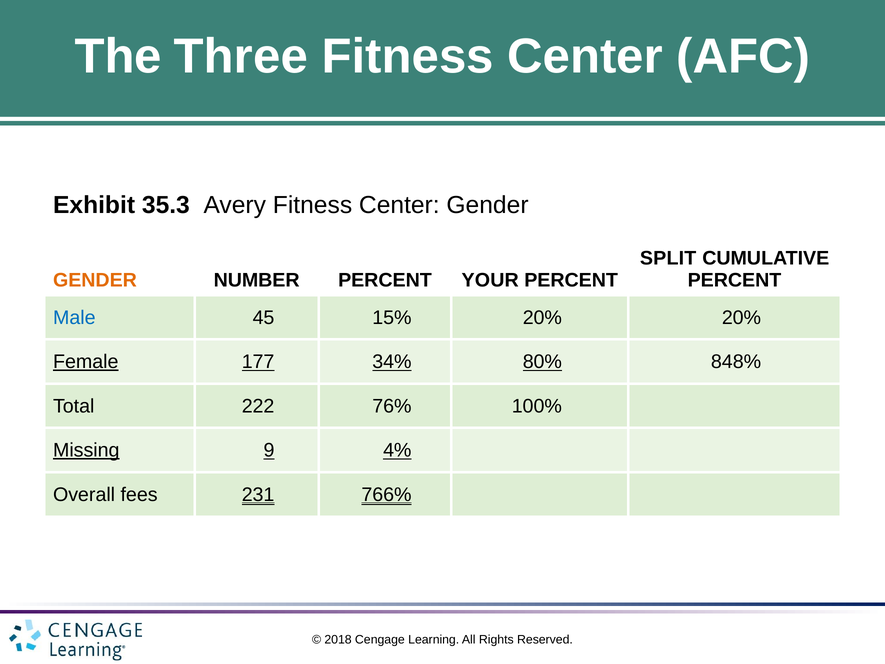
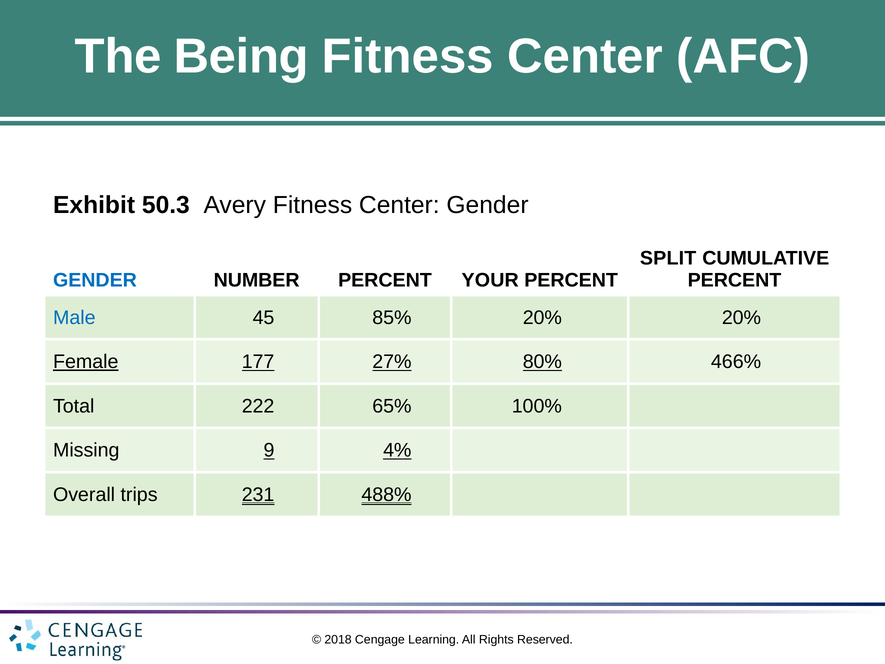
Three: Three -> Being (241, 57)
35.3: 35.3 -> 50.3 (166, 205)
GENDER colour: orange -> blue (95, 280)
15%: 15% -> 85% (392, 317)
34%: 34% -> 27% (392, 362)
848%: 848% -> 466% (736, 362)
76%: 76% -> 65% (392, 406)
Missing underline: present -> none (86, 450)
fees: fees -> trips (139, 494)
766%: 766% -> 488% (386, 494)
